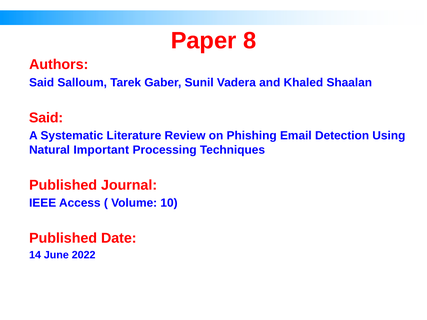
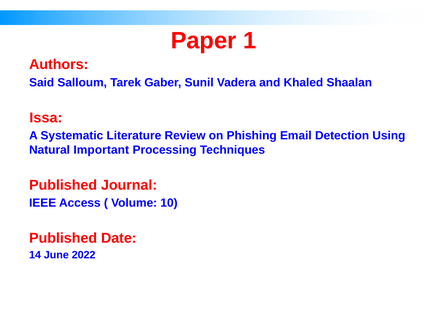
8: 8 -> 1 (250, 41)
Said: Said -> Issa (46, 118)
